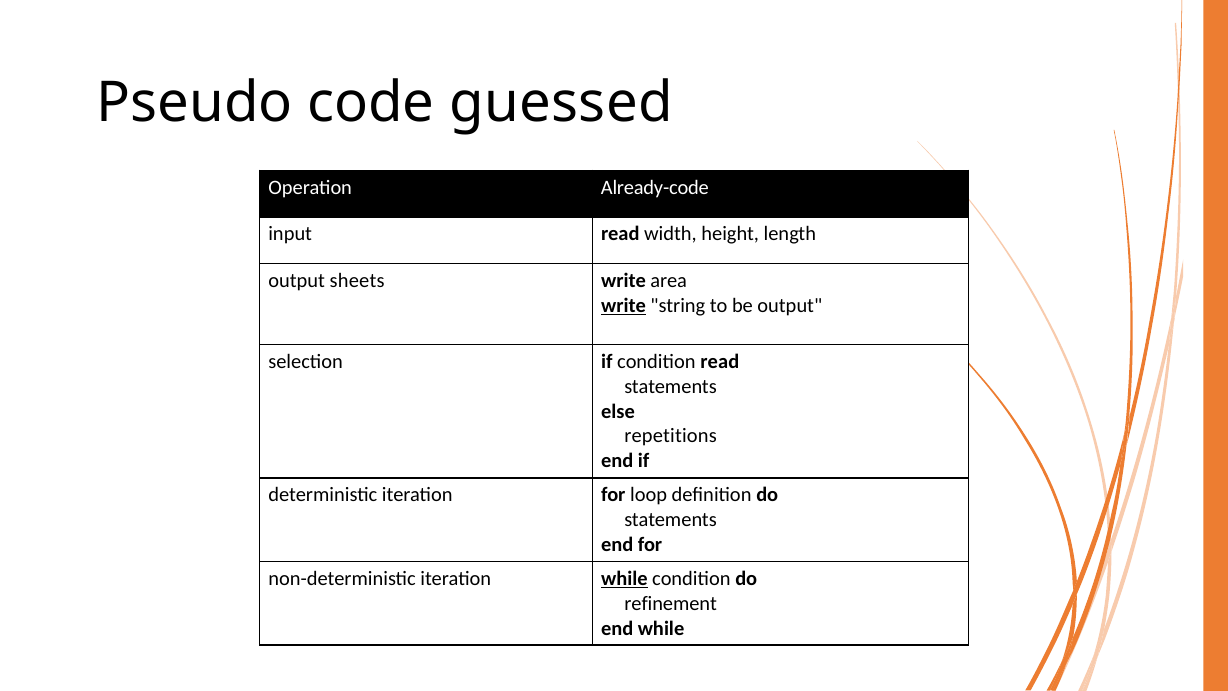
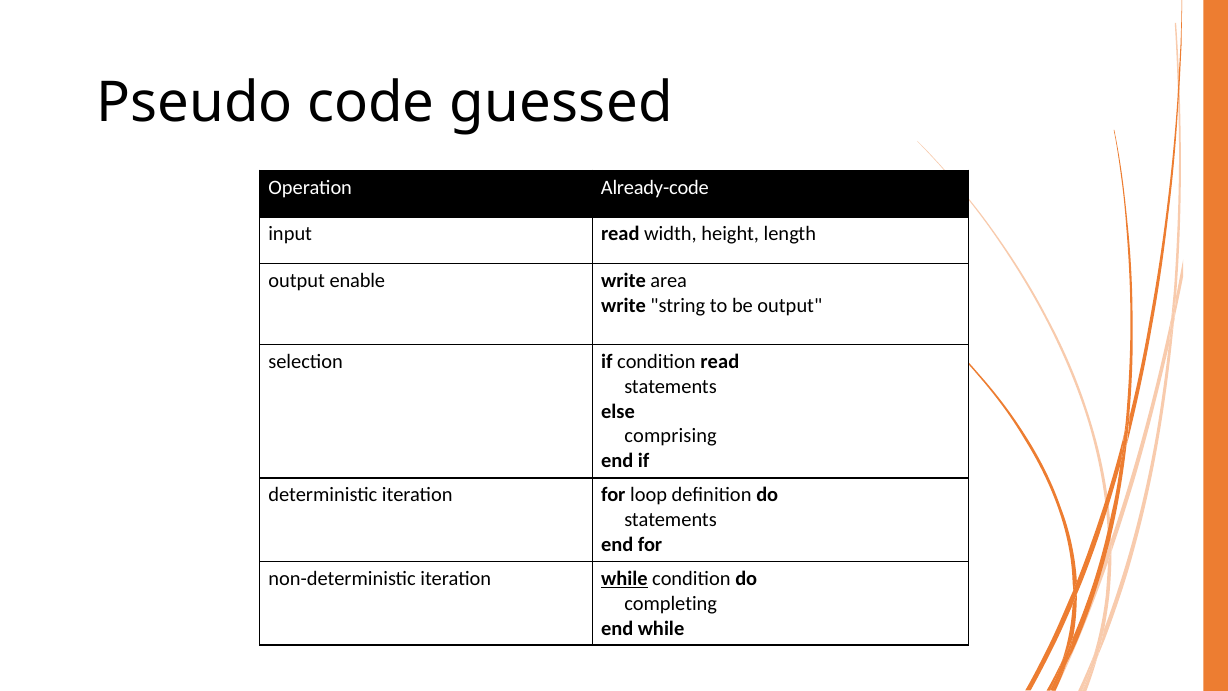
sheets: sheets -> enable (357, 281)
write underline: present -> none (624, 305)
repetitions: repetitions -> comprising (671, 436)
refinement: refinement -> completing (671, 603)
